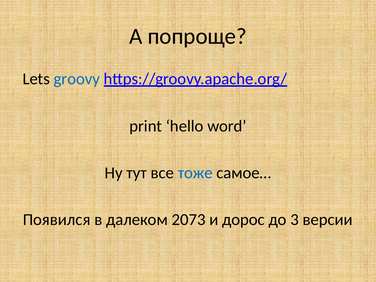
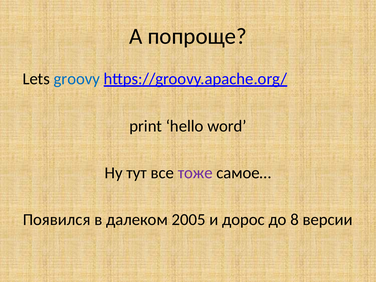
тоже colour: blue -> purple (195, 173)
2073: 2073 -> 2005 (189, 220)
3: 3 -> 8 (295, 220)
